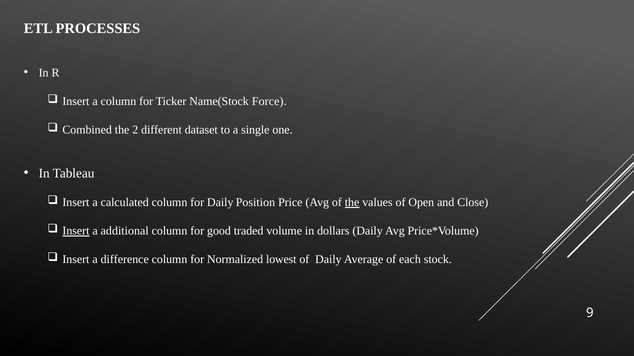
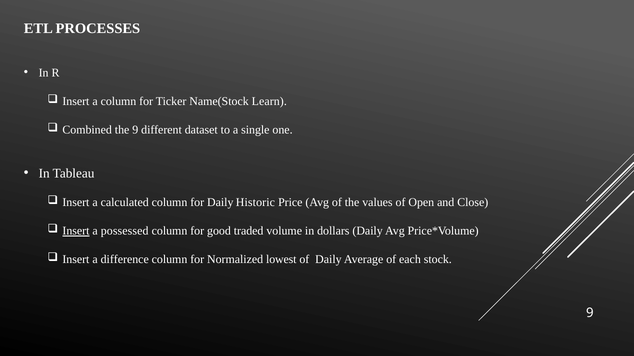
Force: Force -> Learn (269, 101)
the 2: 2 -> 9 (135, 130)
Position: Position -> Historic (255, 203)
the underline: present -> none (352, 203)
additional: additional -> possessed (125, 231)
